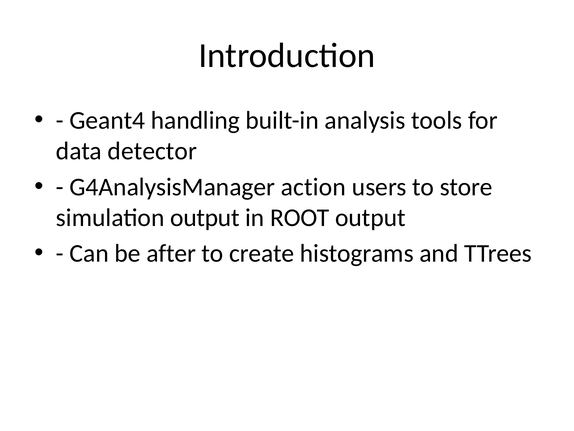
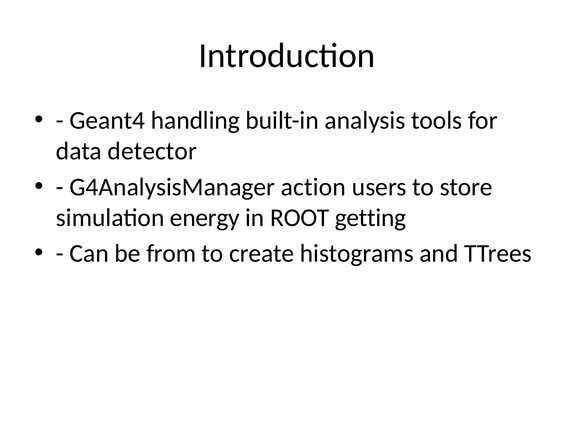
simulation output: output -> energy (205, 217)
ROOT output: output -> getting (370, 217)
after: after -> from (171, 253)
